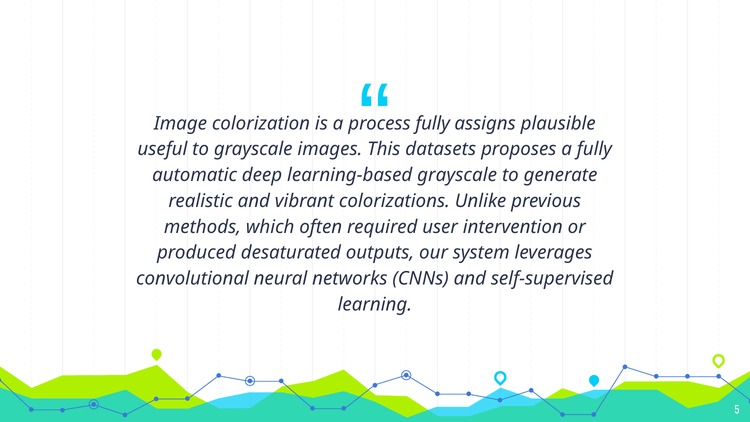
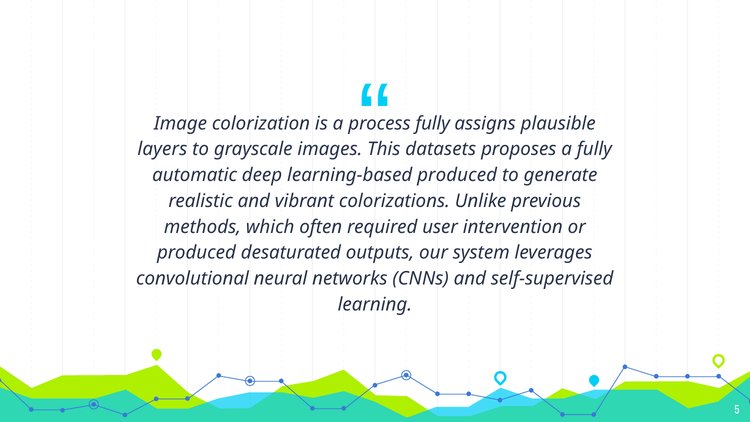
useful: useful -> layers (162, 149)
learning-based grayscale: grayscale -> produced (457, 175)
